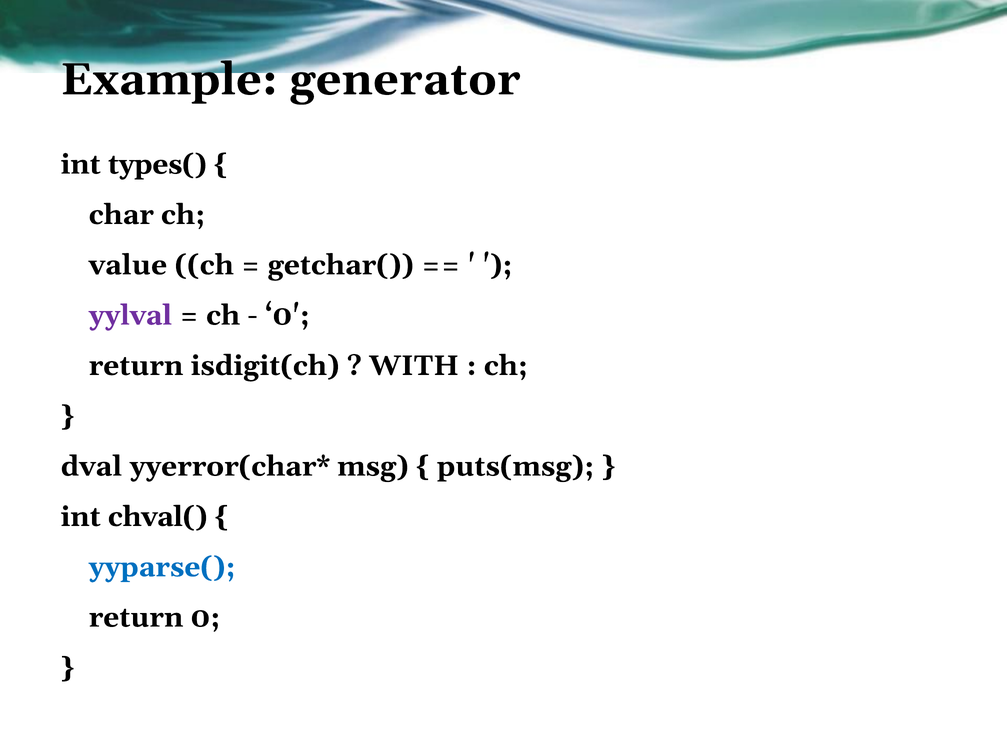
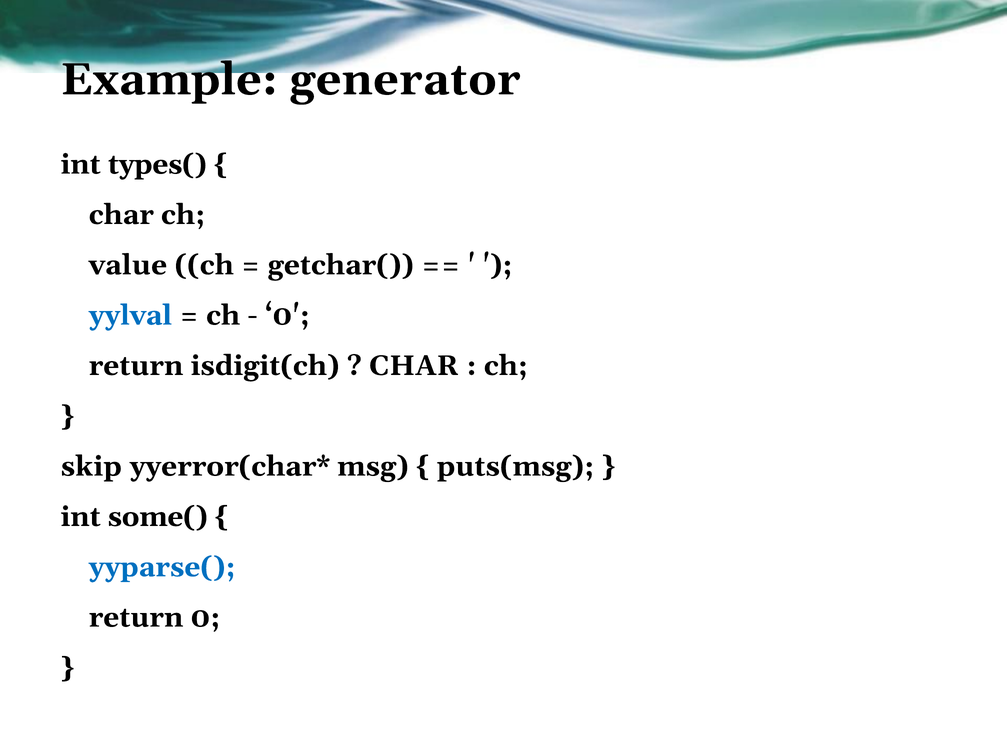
yylval colour: purple -> blue (130, 315)
WITH: WITH -> CHAR (414, 366)
dval: dval -> skip (91, 467)
chval(: chval( -> some( (158, 517)
